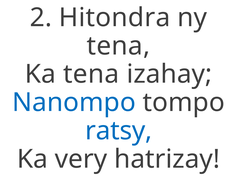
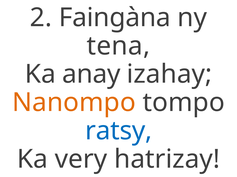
Hitondra: Hitondra -> Faingàna (115, 18)
Ka tena: tena -> anay (91, 74)
Nanompo colour: blue -> orange (74, 103)
